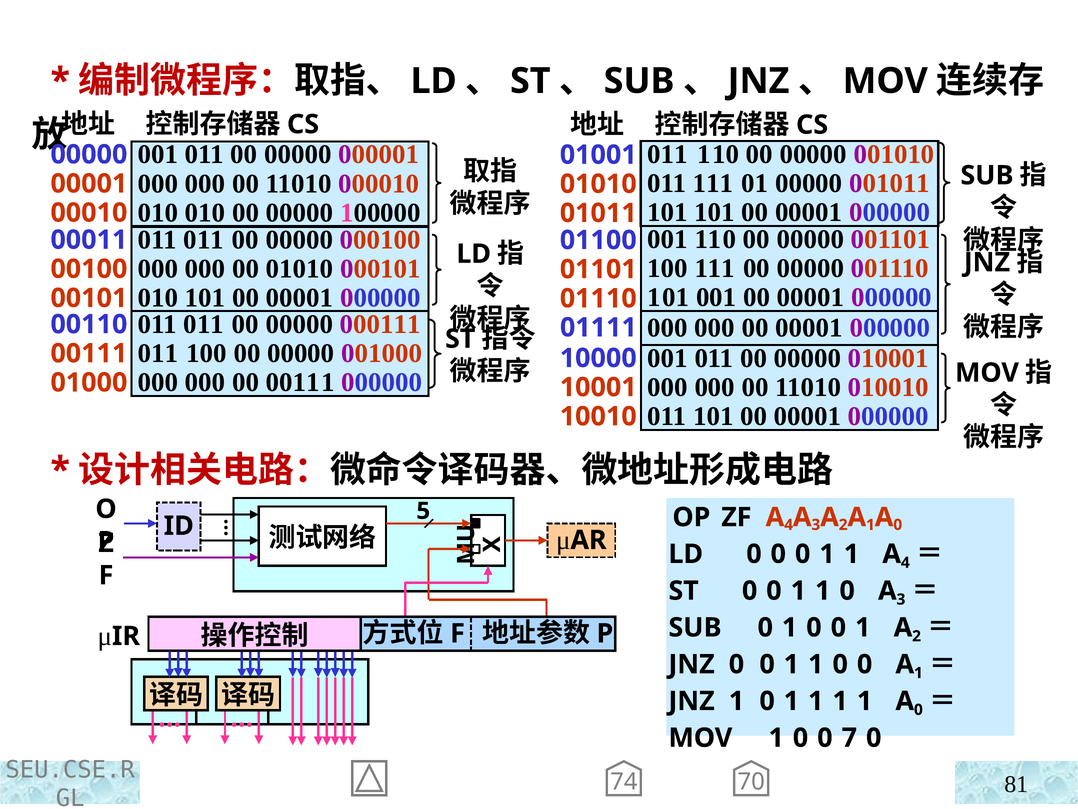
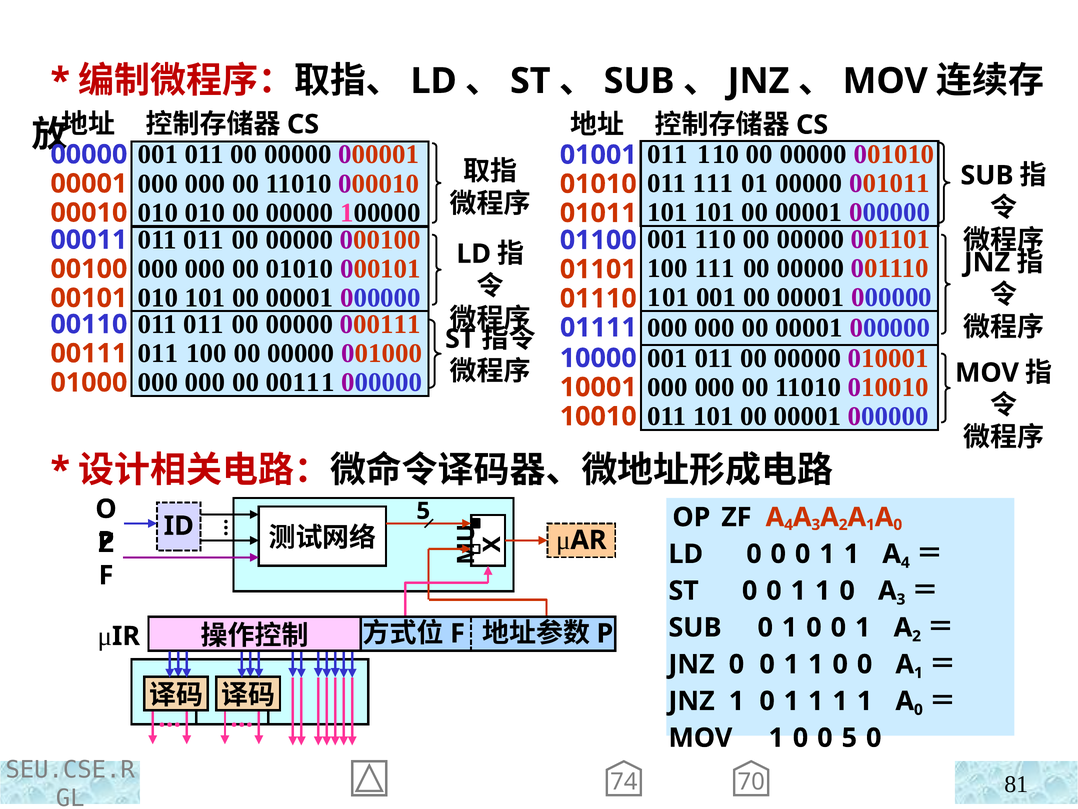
0 7: 7 -> 5 (849, 737)
